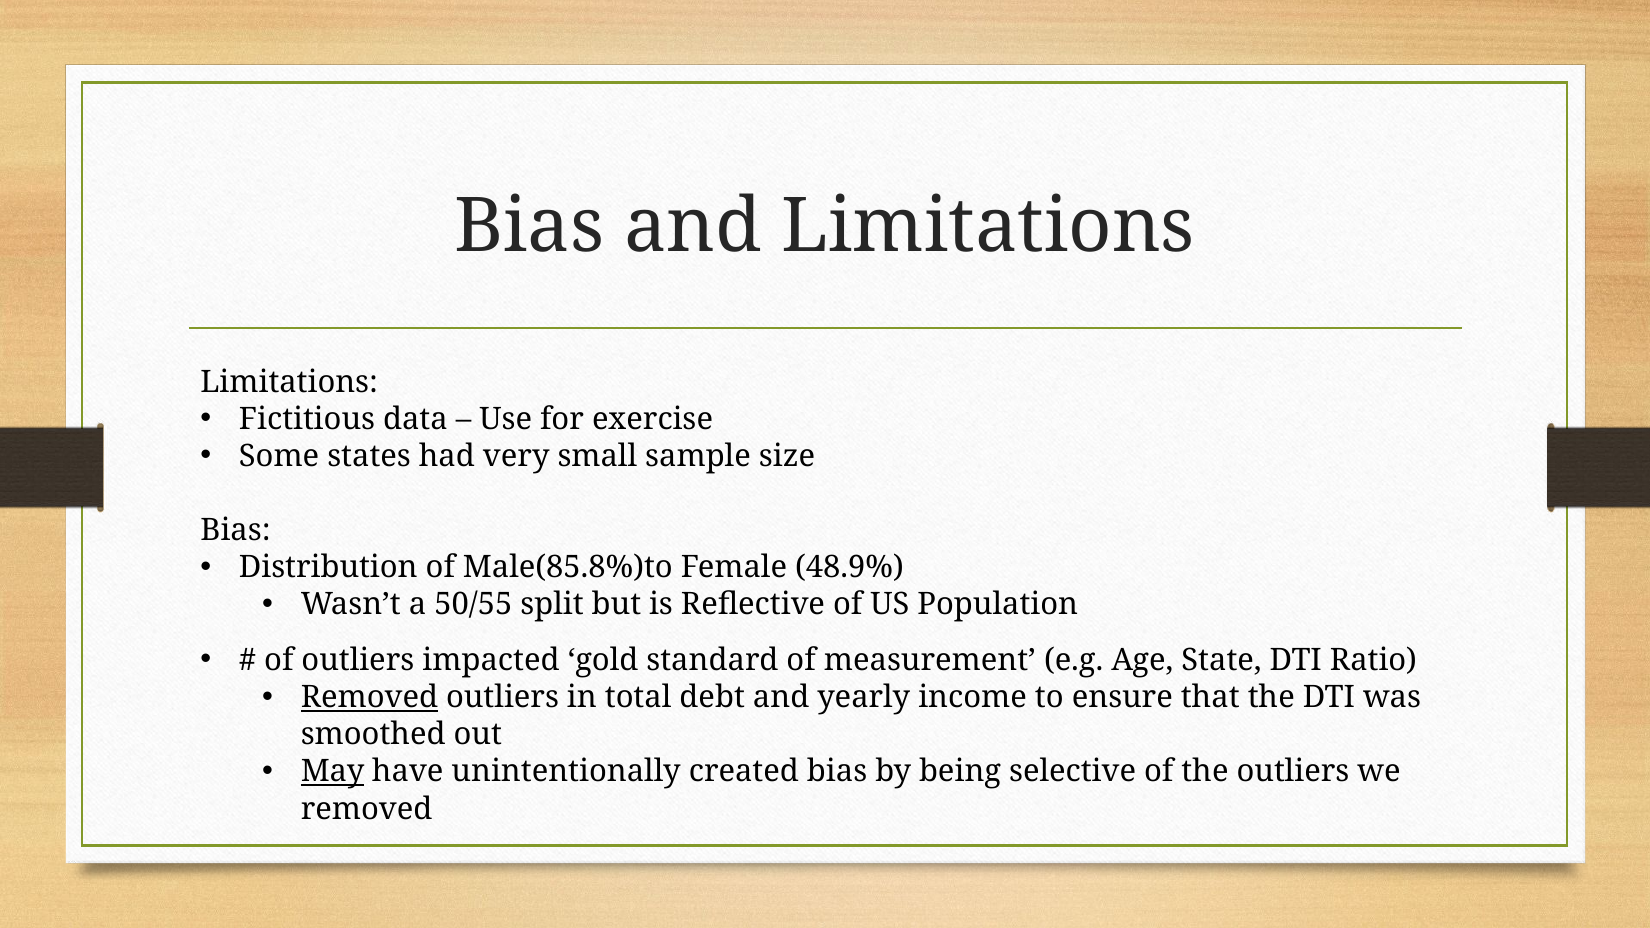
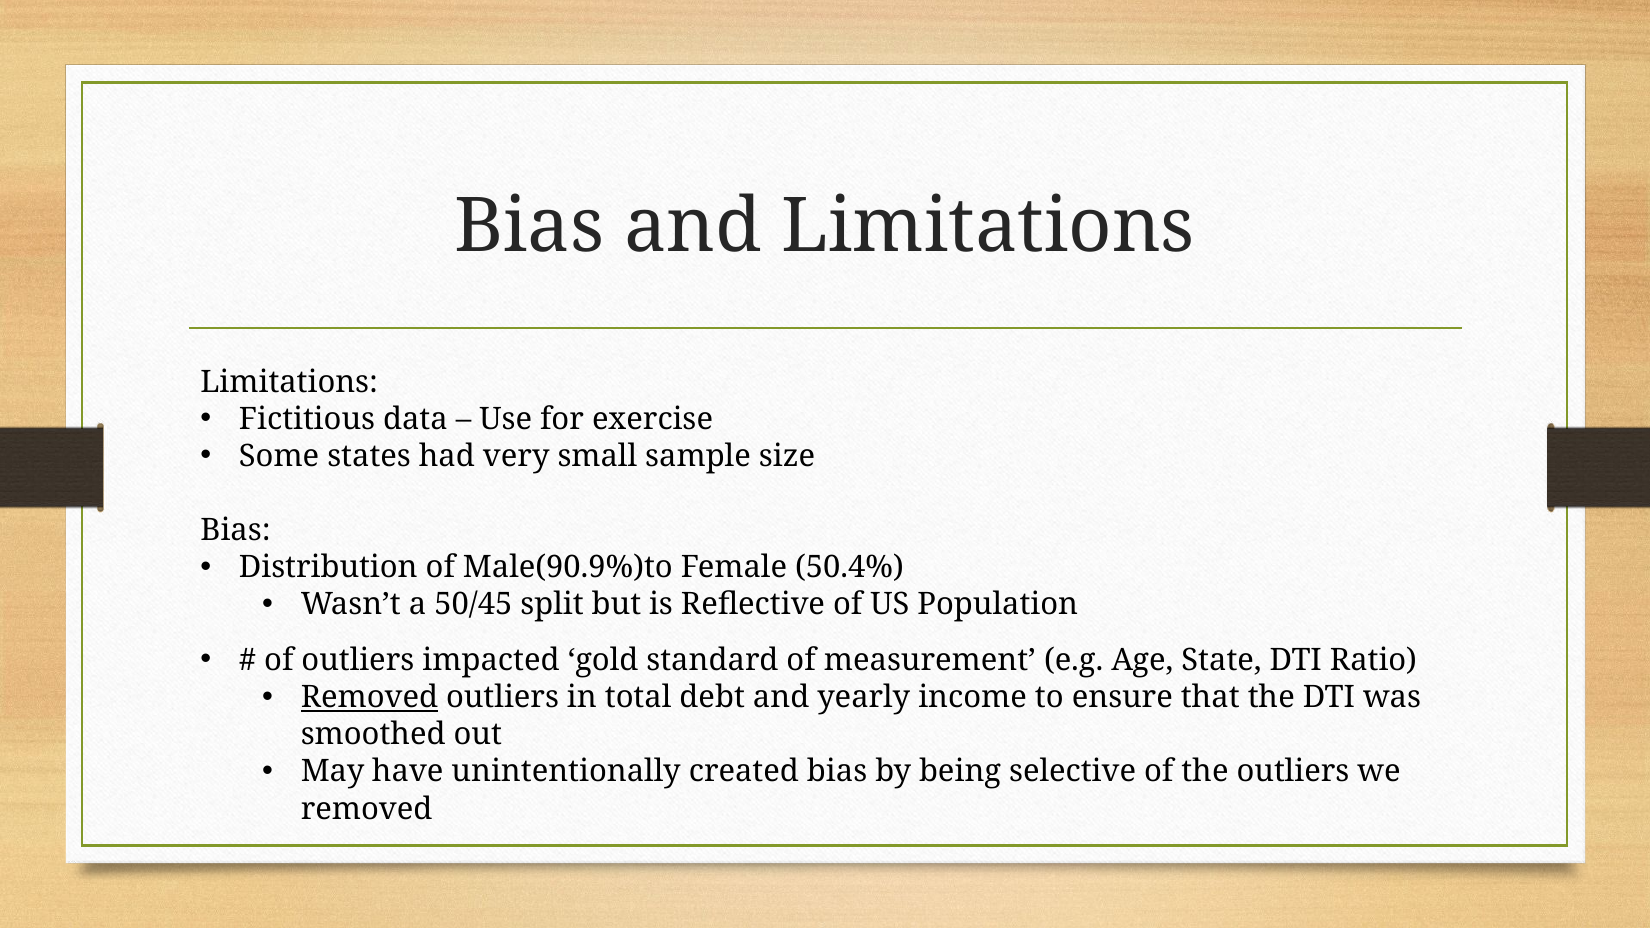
Male(85.8%)to: Male(85.8%)to -> Male(90.9%)to (568, 568)
48.9%: 48.9% -> 50.4% (849, 568)
50/55: 50/55 -> 50/45 (473, 605)
May underline: present -> none (333, 772)
